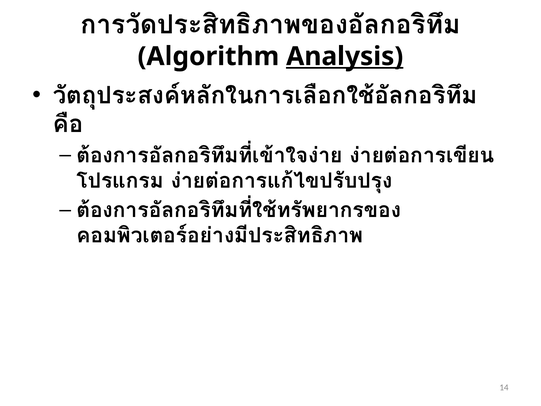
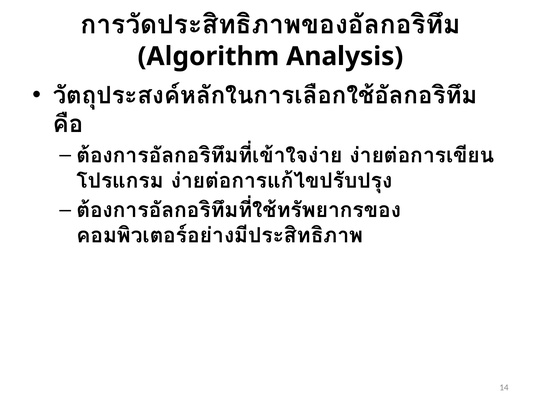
Analysis underline: present -> none (345, 56)
